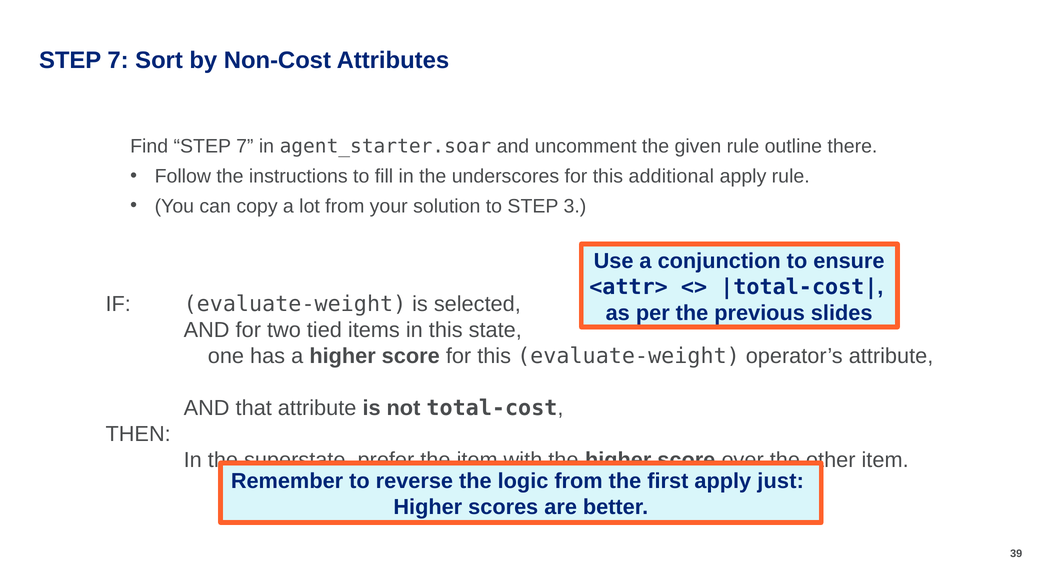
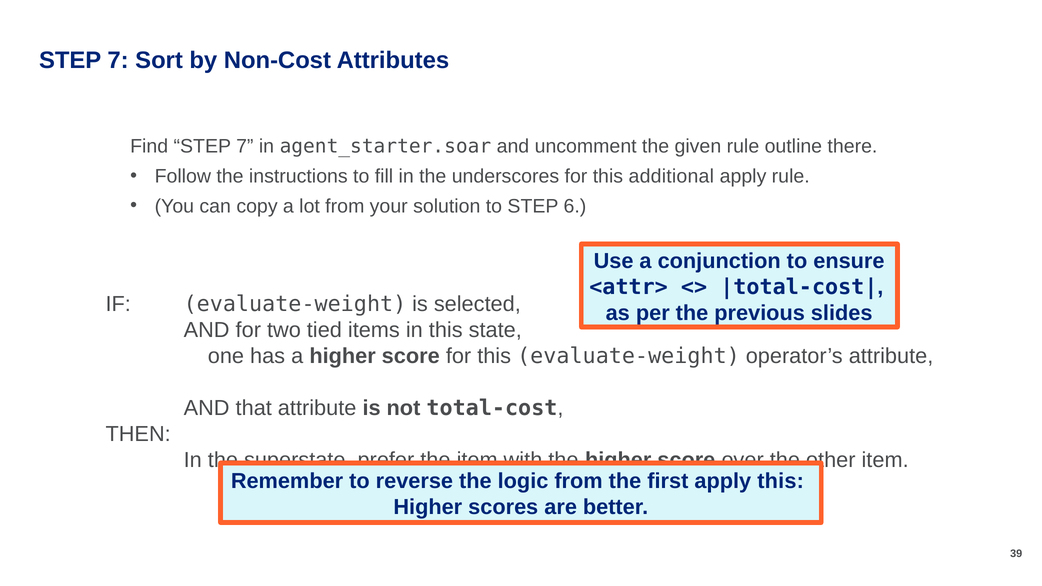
3: 3 -> 6 (575, 206)
apply just: just -> this (781, 481)
